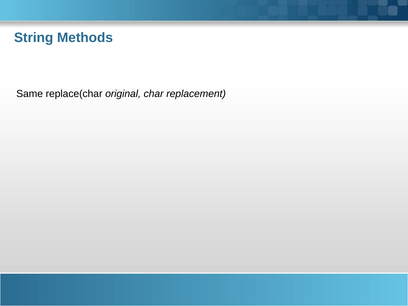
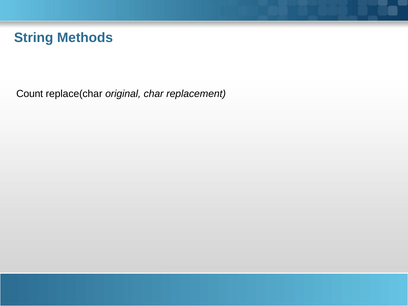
Same: Same -> Count (30, 94)
